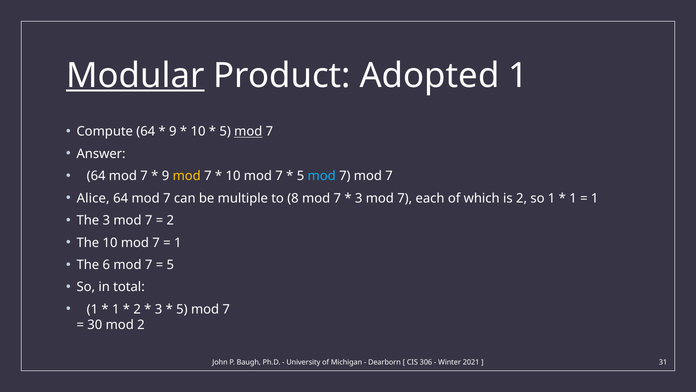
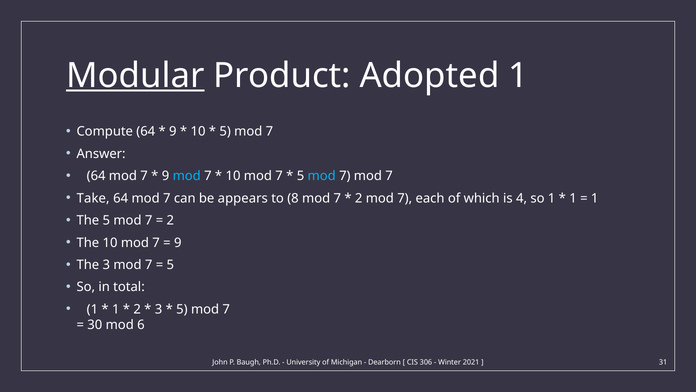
mod underline: present -> none (248, 131)
mod colour: yellow -> light blue (187, 176)
Alice: Alice -> Take (93, 198)
multiple: multiple -> appears (243, 198)
3: 3 -> 2 (359, 198)
is 2: 2 -> 4 (522, 198)
The 3: 3 -> 5 (106, 220)
1: 1 -> 9 (178, 242)
The 6: 6 -> 3 (106, 265)
mod 2: 2 -> 6 (141, 325)
